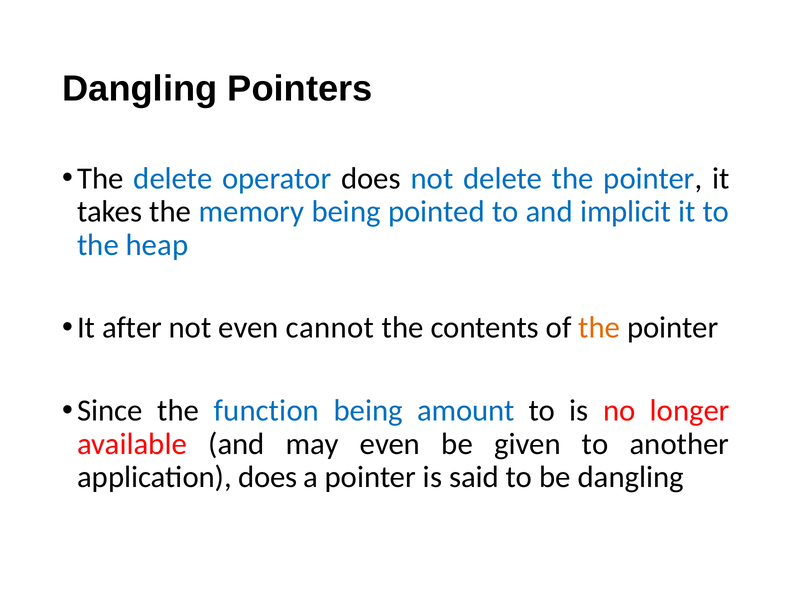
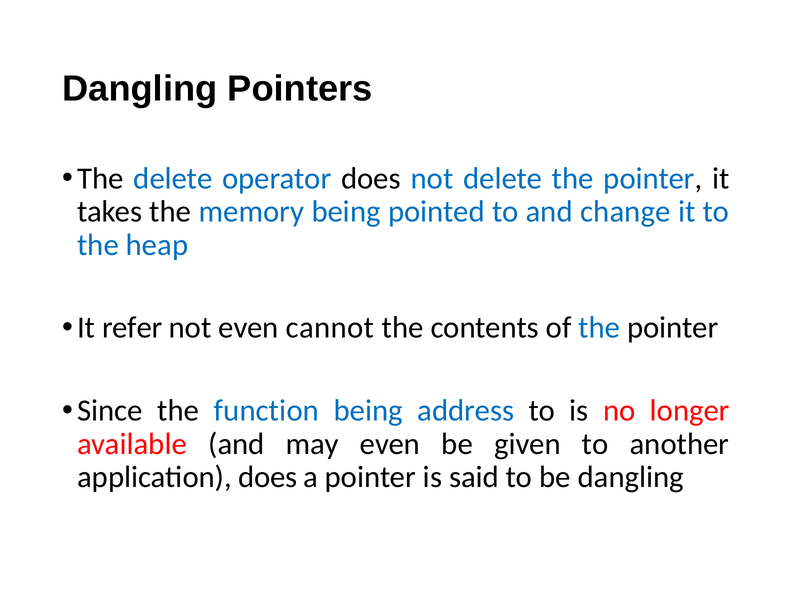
implicit: implicit -> change (625, 212)
after: after -> refer (132, 328)
the colour: orange -> blue (599, 328)
amount: amount -> address (466, 411)
